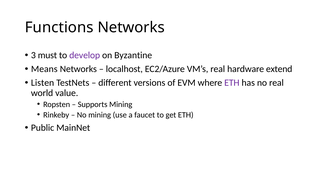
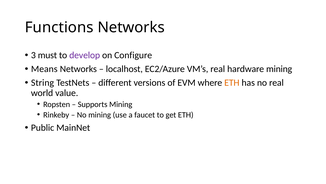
Byzantine: Byzantine -> Configure (133, 55)
hardware extend: extend -> mining (279, 69)
Listen: Listen -> String (43, 82)
ETH colour: purple -> orange (232, 82)
